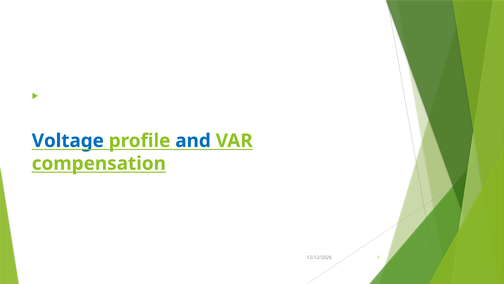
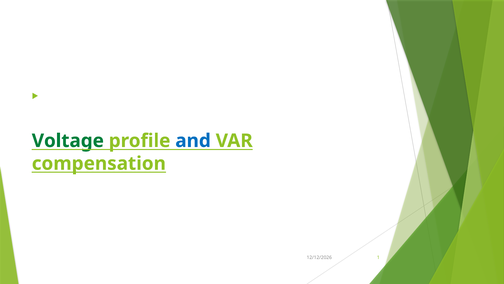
Voltage colour: blue -> green (68, 141)
